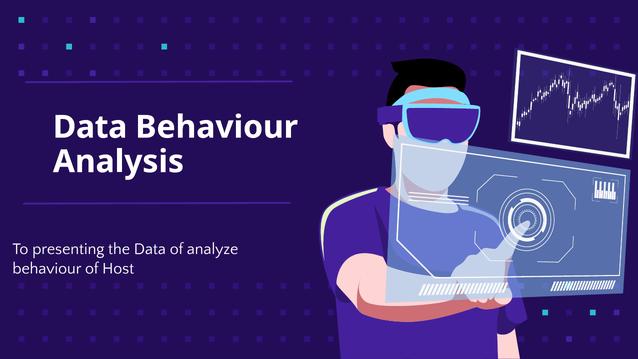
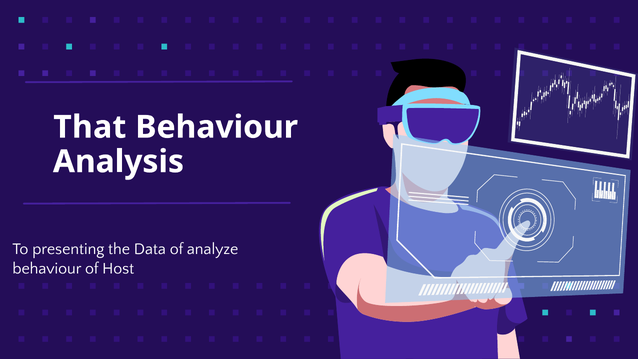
Data: Data -> That (90, 127)
